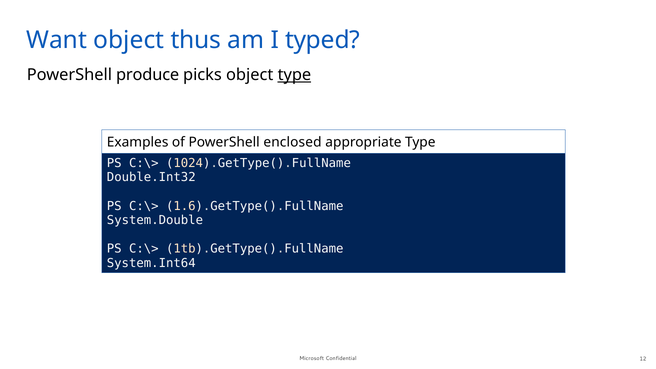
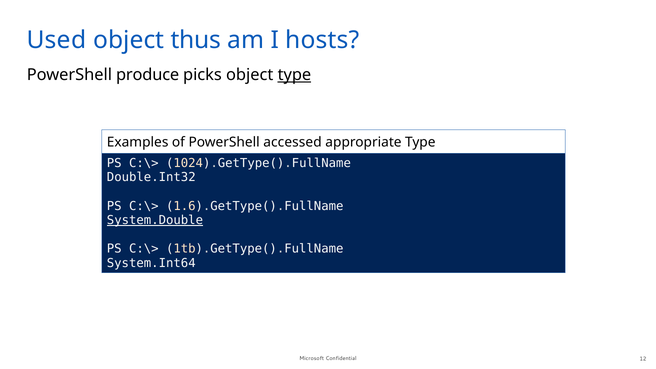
Want: Want -> Used (56, 40)
typed: typed -> hosts (322, 40)
enclosed: enclosed -> accessed (293, 142)
System.Double underline: none -> present (155, 220)
